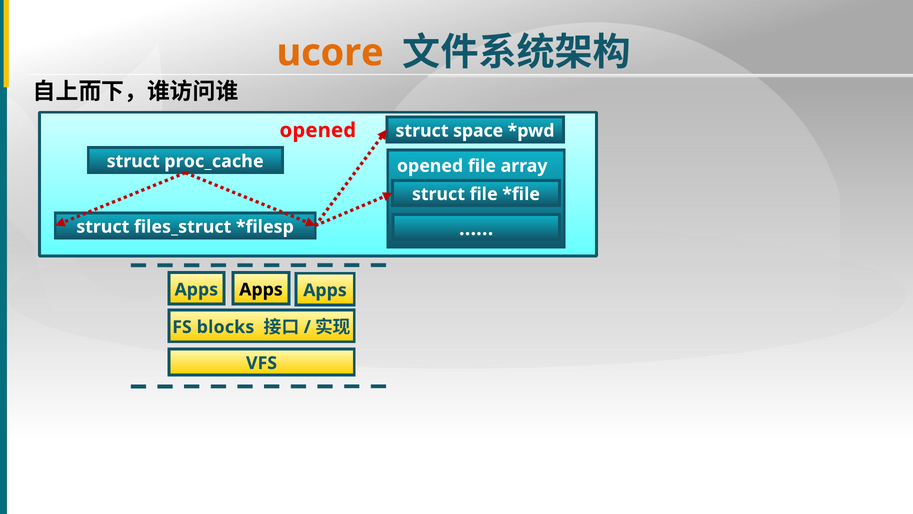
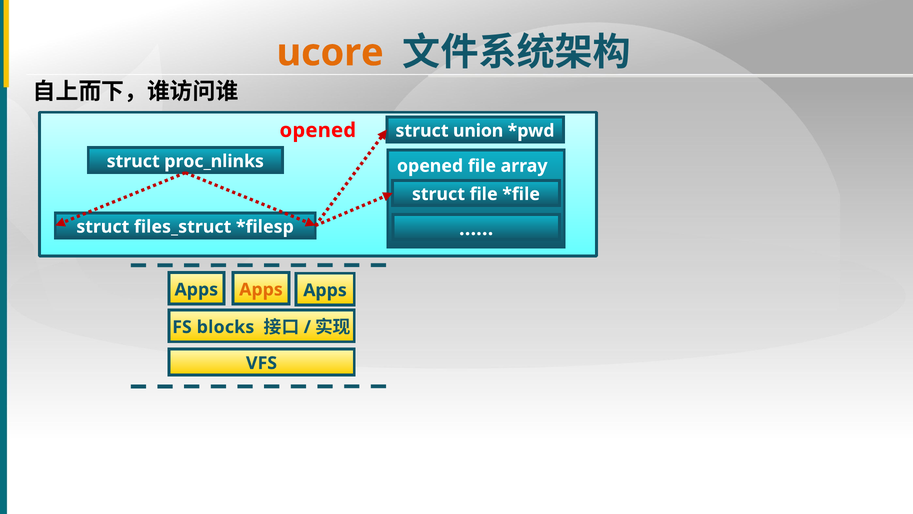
space: space -> union (478, 131)
proc_cache: proc_cache -> proc_nlinks (214, 161)
Apps colour: black -> orange (261, 289)
